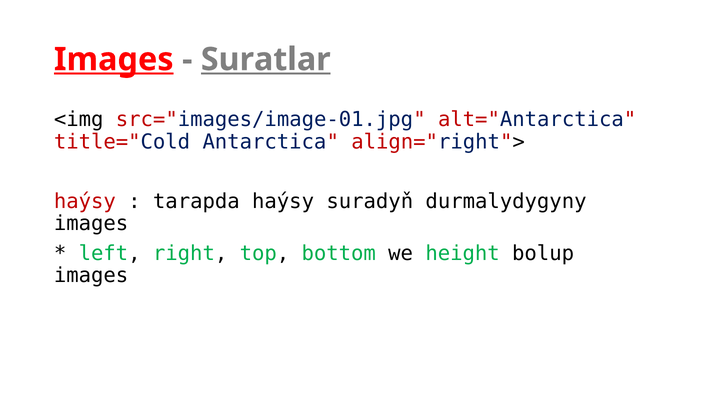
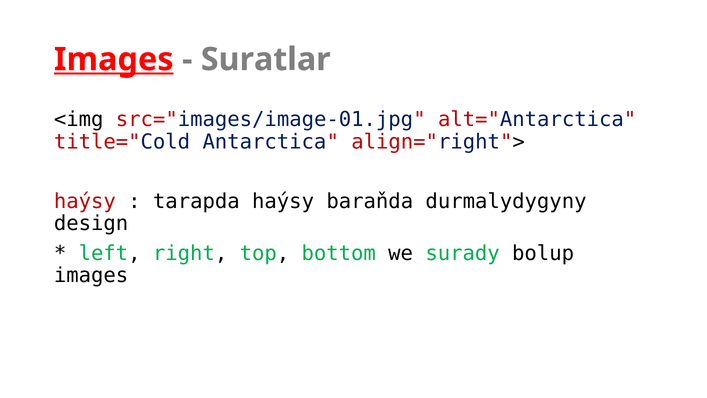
Suratlar underline: present -> none (266, 59)
suradyň: suradyň -> baraňda (370, 201)
images: images -> design (91, 223)
height: height -> surady (463, 253)
